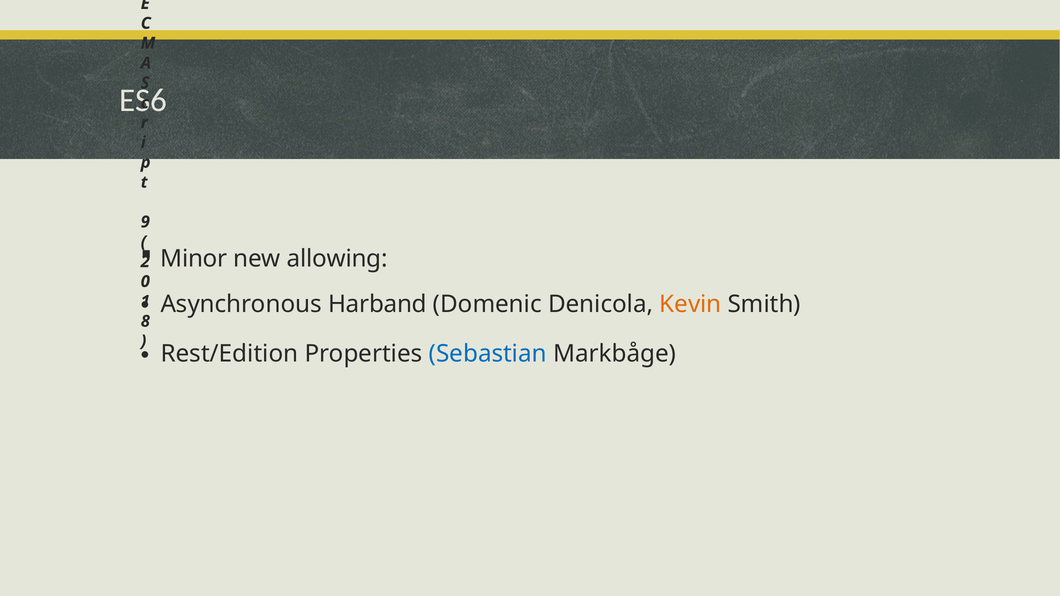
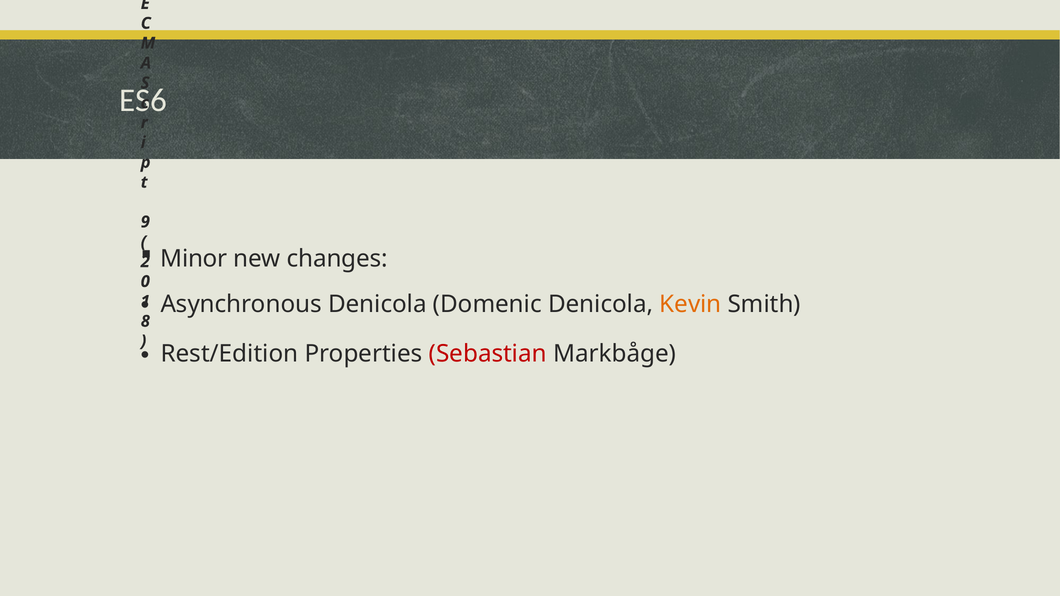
allowing: allowing -> changes (337, 259)
Asynchronous Harband: Harband -> Denicola (377, 304)
Sebastian colour: blue -> red (488, 354)
